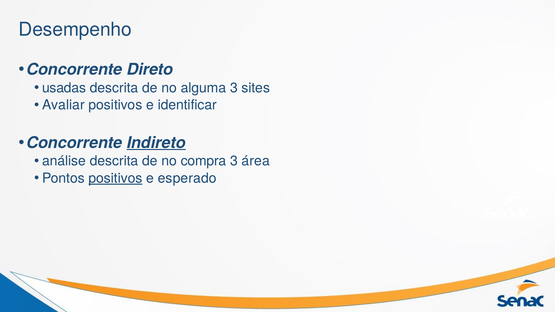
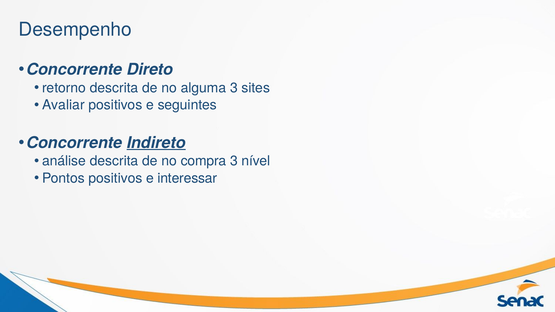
usadas: usadas -> retorno (64, 88)
identificar: identificar -> seguintes (187, 105)
área: área -> nível (256, 161)
positivos underline: present -> none (115, 178)
esperado: esperado -> interessar (187, 178)
